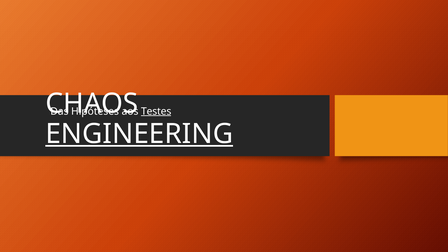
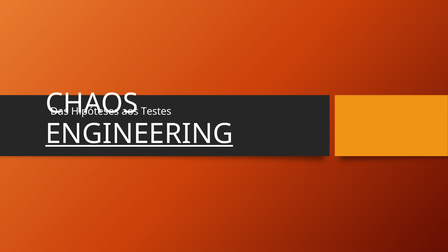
Testes underline: present -> none (156, 111)
